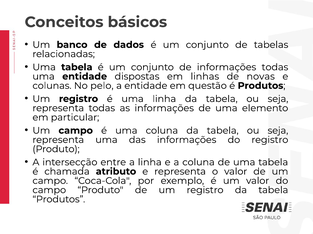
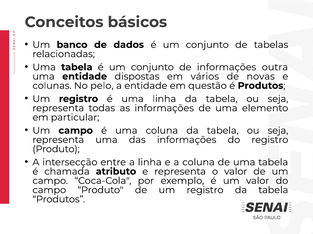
informações todas: todas -> outra (275, 67)
linhas: linhas -> vários (205, 77)
